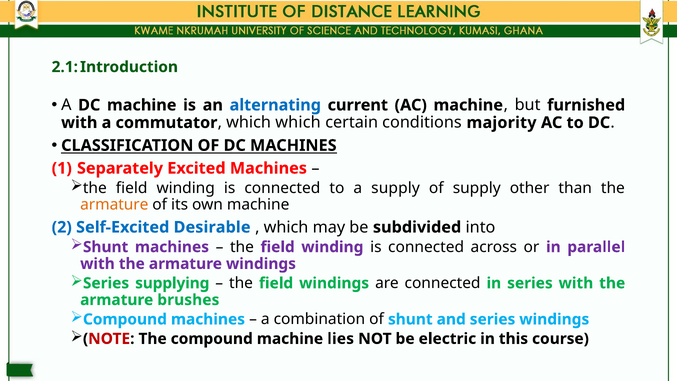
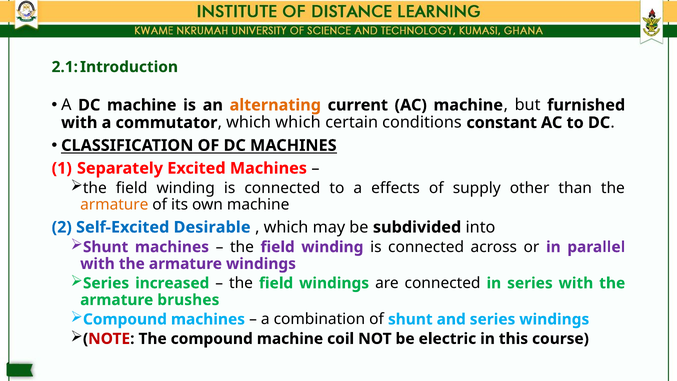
alternating colour: blue -> orange (275, 105)
majority: majority -> constant (502, 123)
a supply: supply -> effects (396, 188)
supplying: supplying -> increased (172, 283)
lies: lies -> coil (341, 339)
